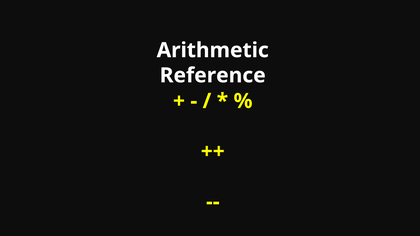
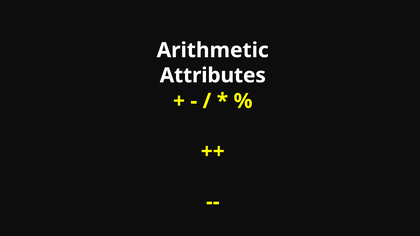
Reference: Reference -> Attributes (213, 76)
